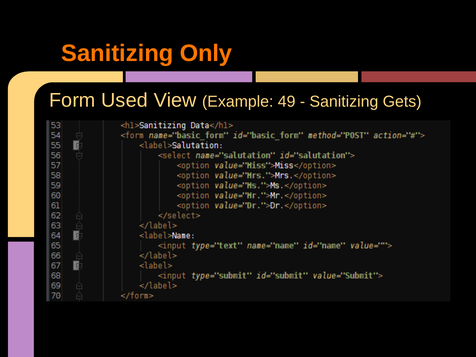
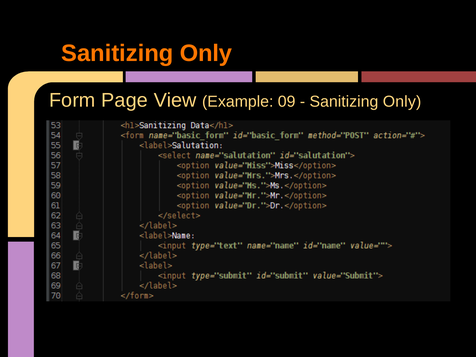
Used: Used -> Page (125, 100)
49: 49 -> 09 (287, 102)
Gets: Gets -> Only (402, 102)
